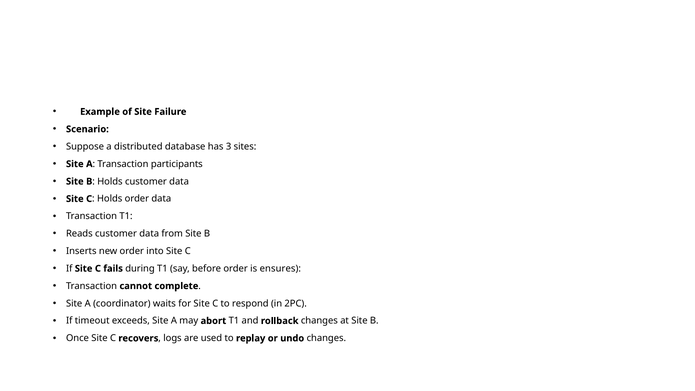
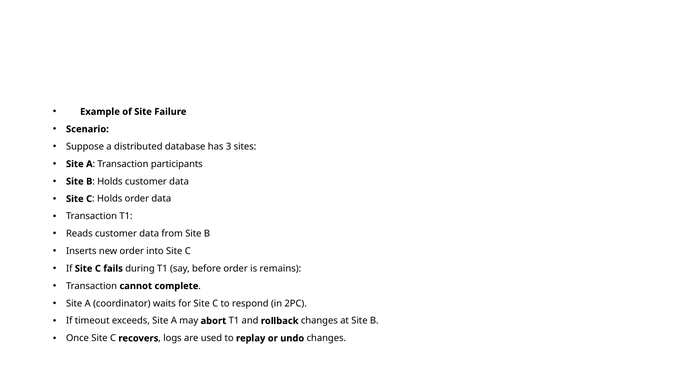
ensures: ensures -> remains (280, 269)
